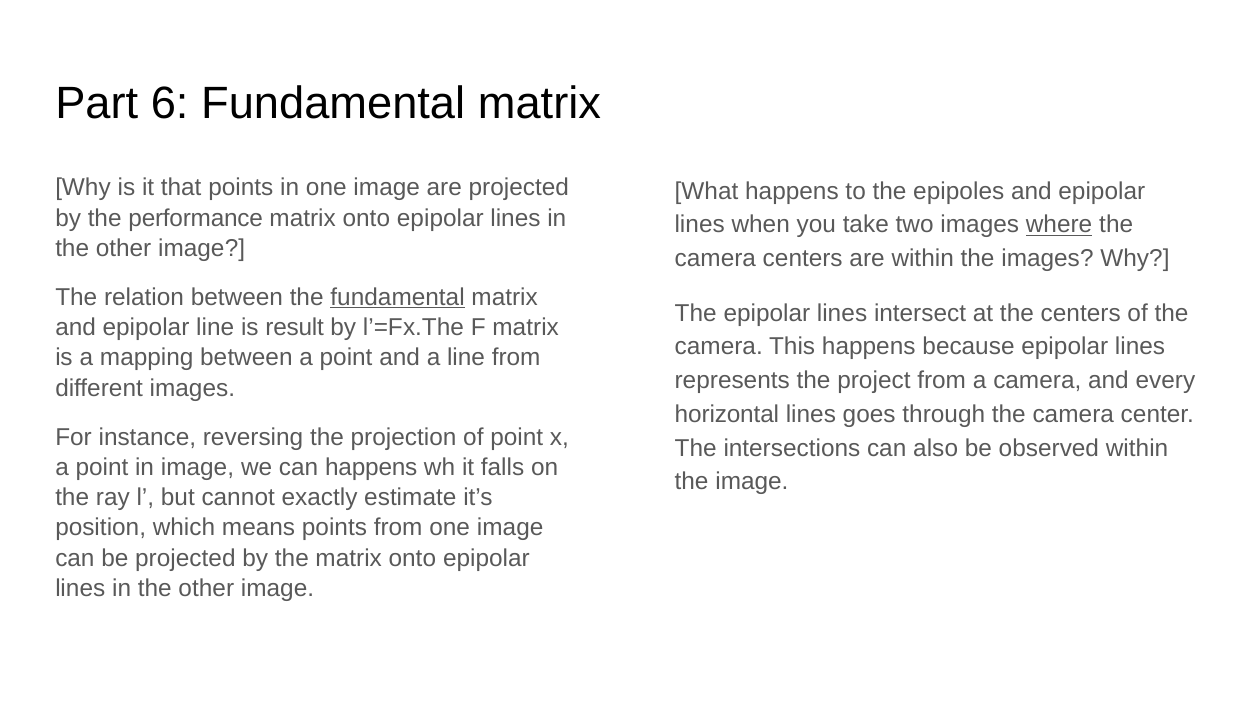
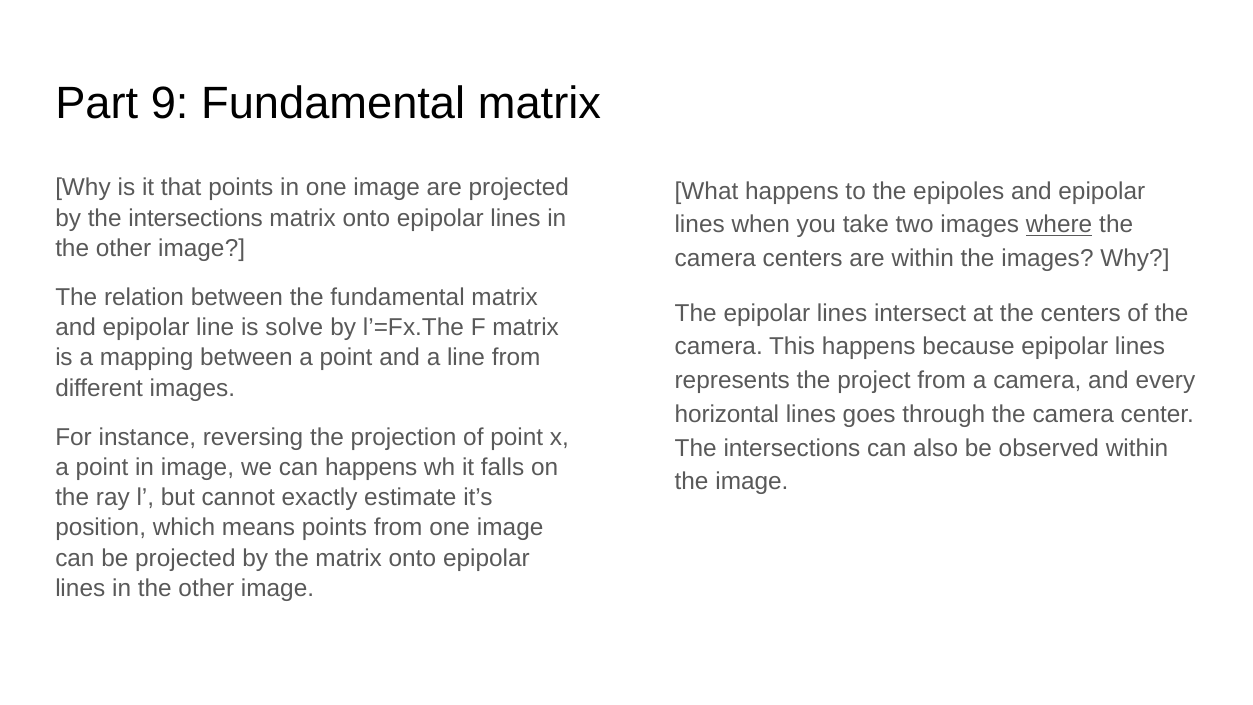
6: 6 -> 9 (170, 104)
by the performance: performance -> intersections (196, 218)
fundamental underline: present -> none (398, 297)
result: result -> solve (294, 327)
